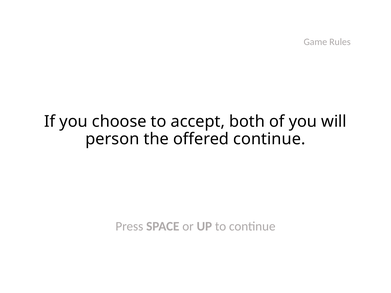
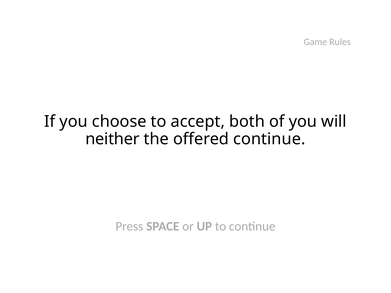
person: person -> neither (112, 139)
